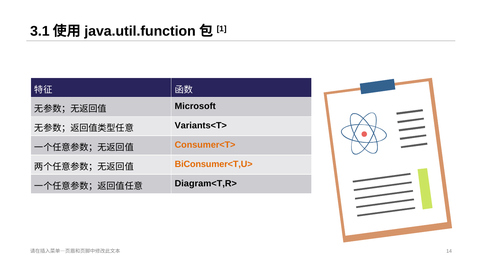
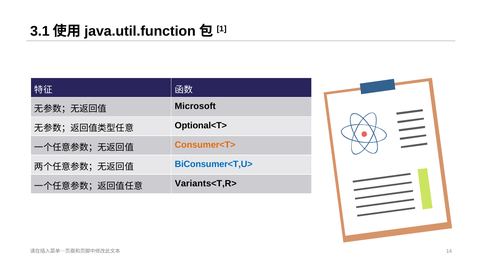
Variants<T>: Variants<T> -> Optional<T> (201, 126)
BiConsumer<T,U> colour: orange -> blue (214, 164)
Diagram<T,R>: Diagram<T,R> -> Variants<T,R> (206, 183)
